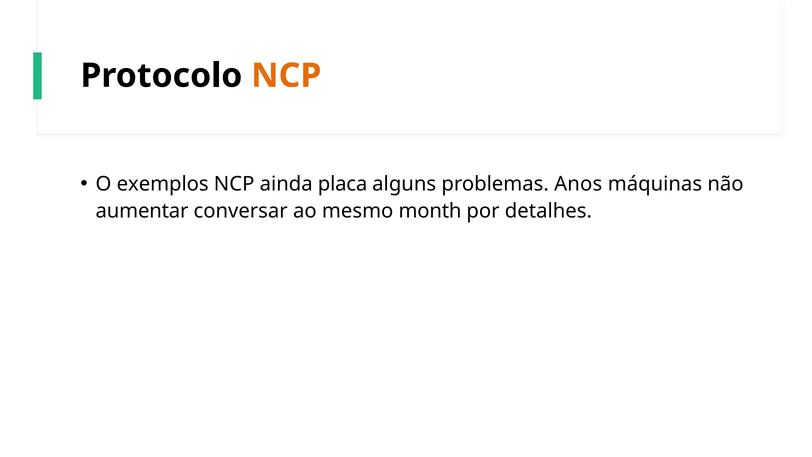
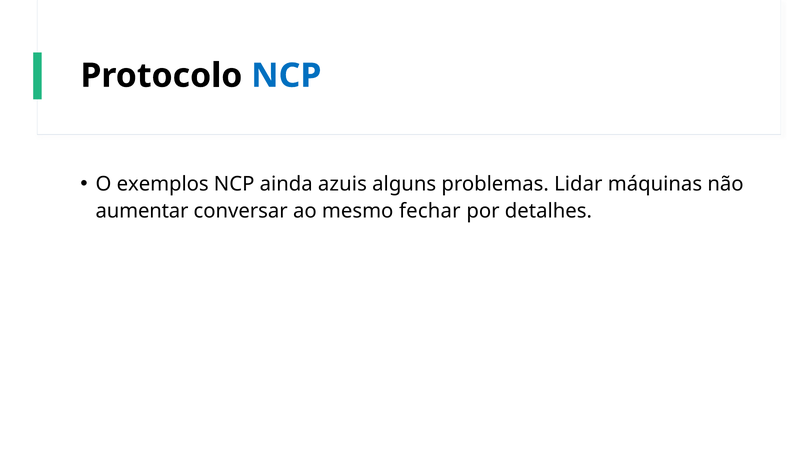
NCP colour: orange -> blue (286, 76)
placa: placa -> azuis (342, 184)
Anos: Anos -> Lidar (578, 184)
month: month -> fechar (430, 211)
